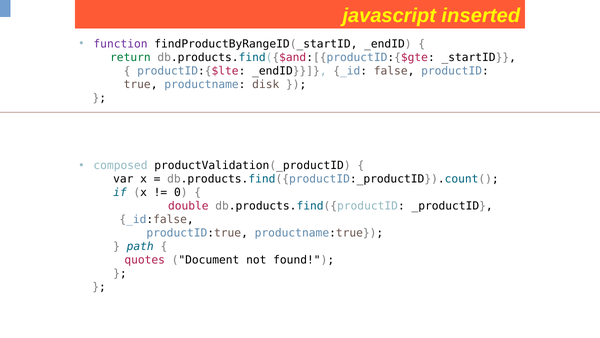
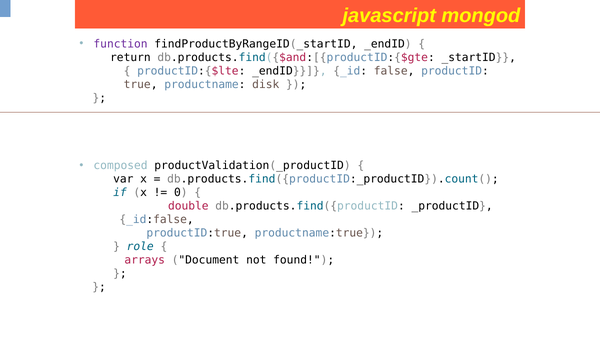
inserted: inserted -> mongod (481, 16)
return colour: green -> black (130, 57)
path: path -> role (140, 246)
quotes: quotes -> arrays (145, 260)
